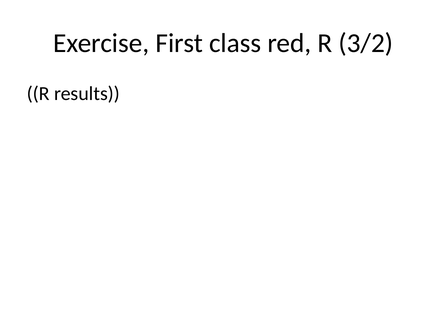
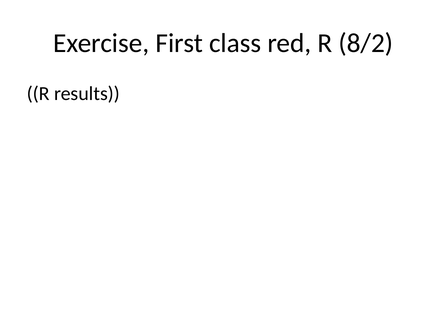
3/2: 3/2 -> 8/2 (366, 43)
